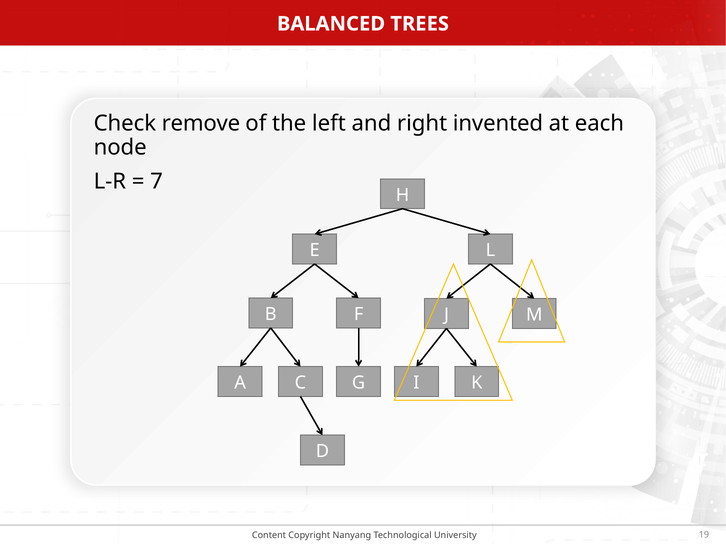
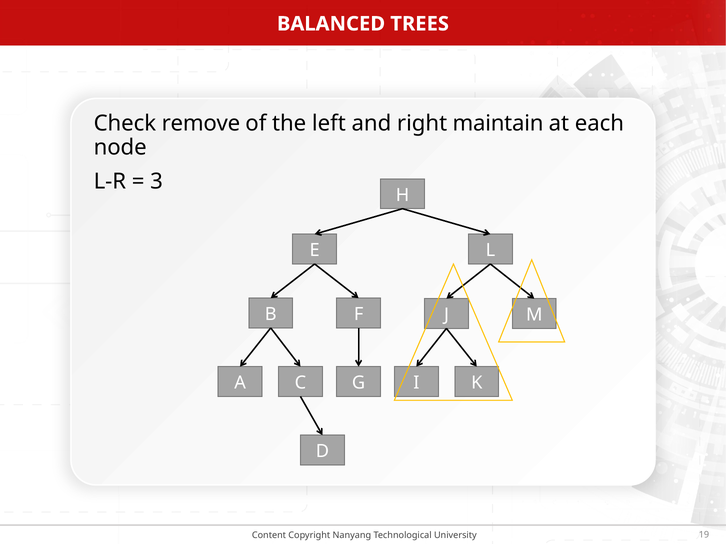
invented: invented -> maintain (498, 124)
7: 7 -> 3 (157, 181)
